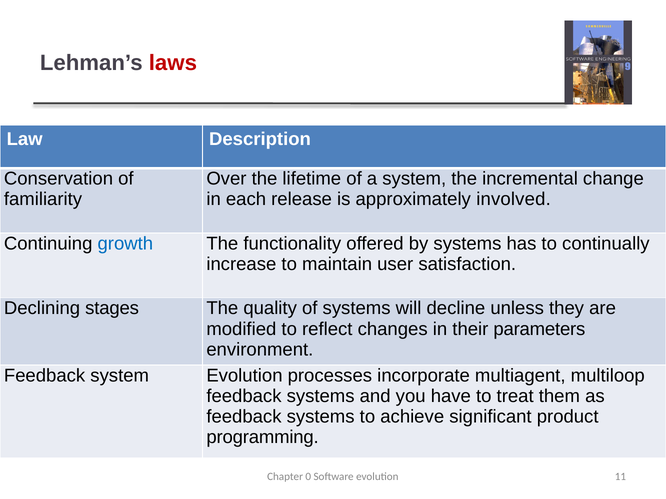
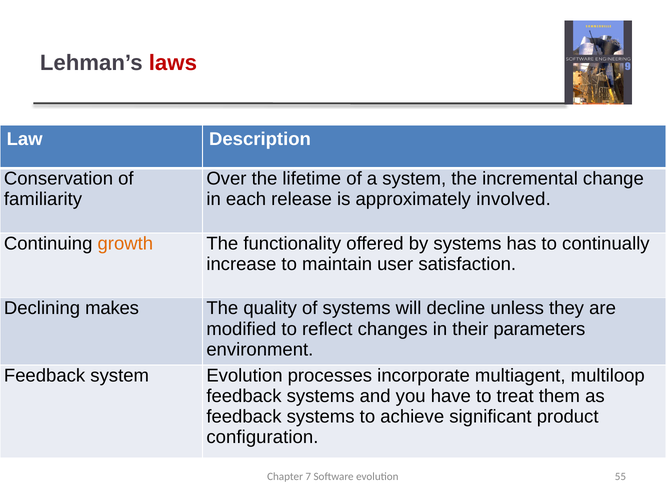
growth colour: blue -> orange (125, 244)
stages: stages -> makes (112, 309)
programming: programming -> configuration (262, 438)
0: 0 -> 7 (308, 477)
11: 11 -> 55 (620, 477)
